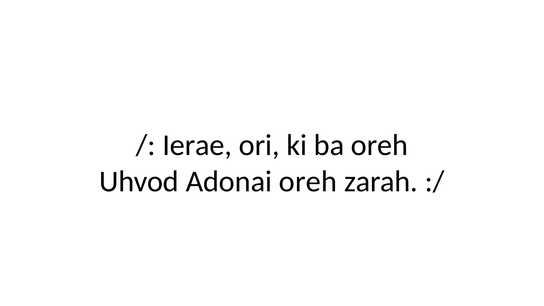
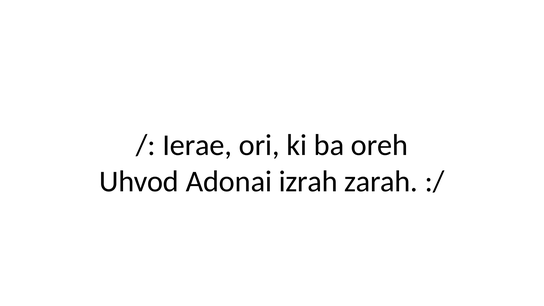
Adonai oreh: oreh -> izrah (308, 181)
